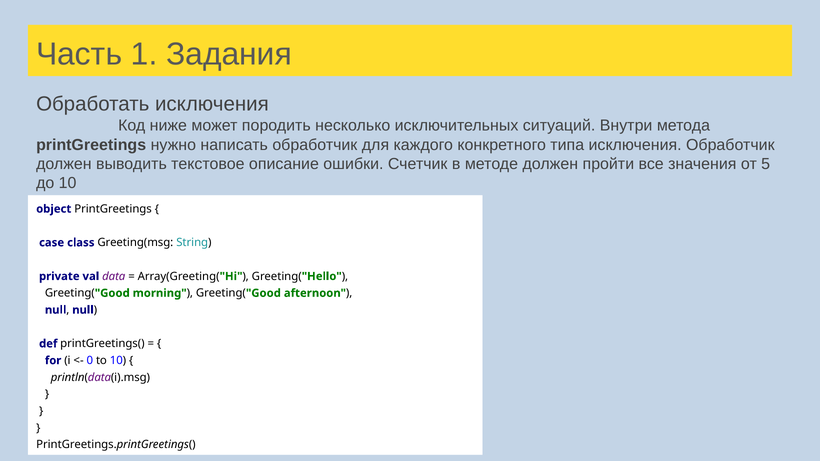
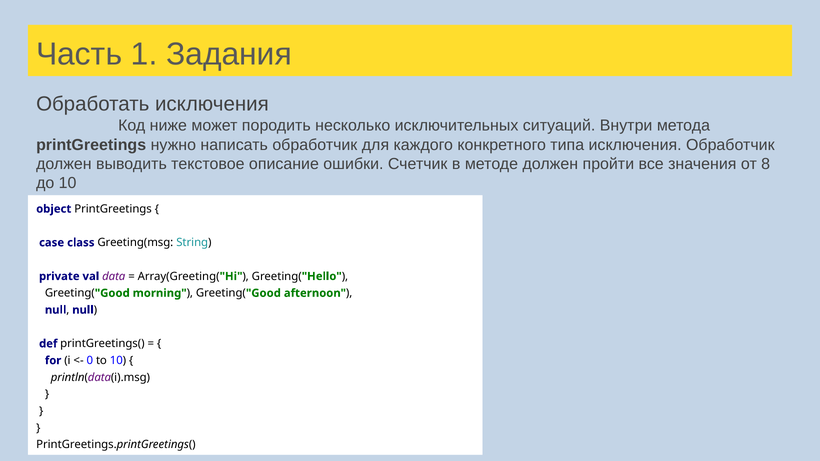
5: 5 -> 8 (766, 164)
